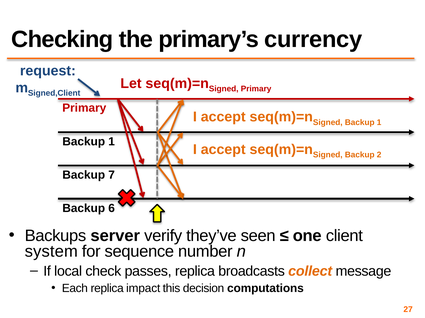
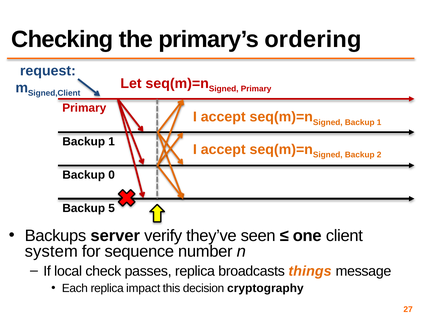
currency: currency -> ordering (313, 39)
7: 7 -> 0 (112, 175)
6: 6 -> 5 (112, 209)
collect: collect -> things (310, 272)
computations: computations -> cryptography (265, 289)
